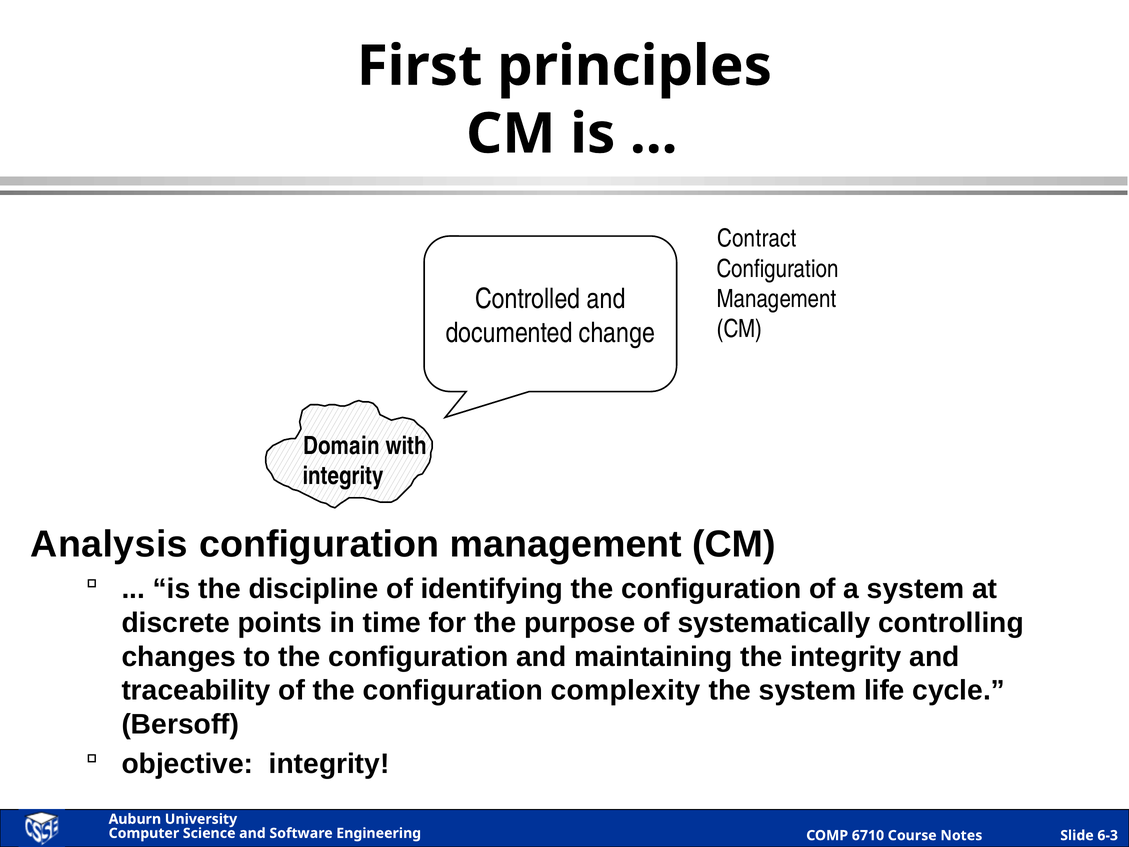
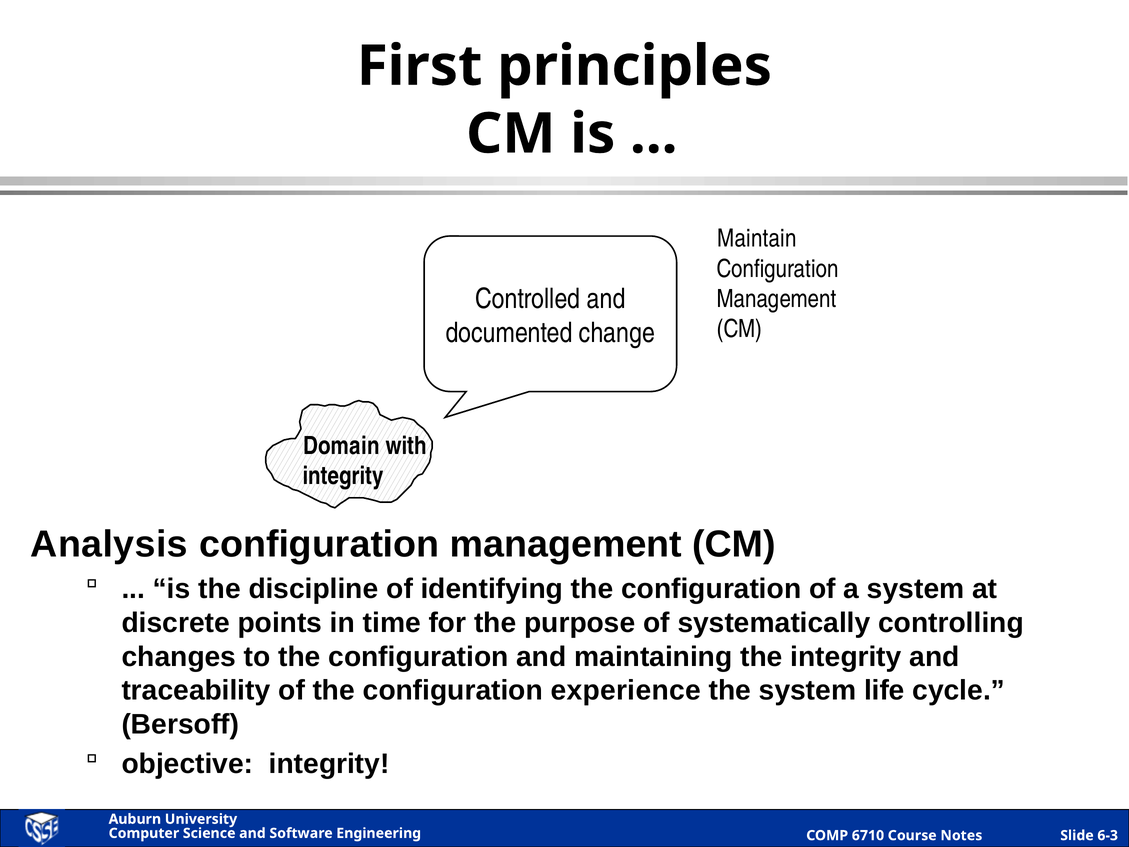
Contract: Contract -> Maintain (757, 239)
complexity: complexity -> experience (626, 690)
